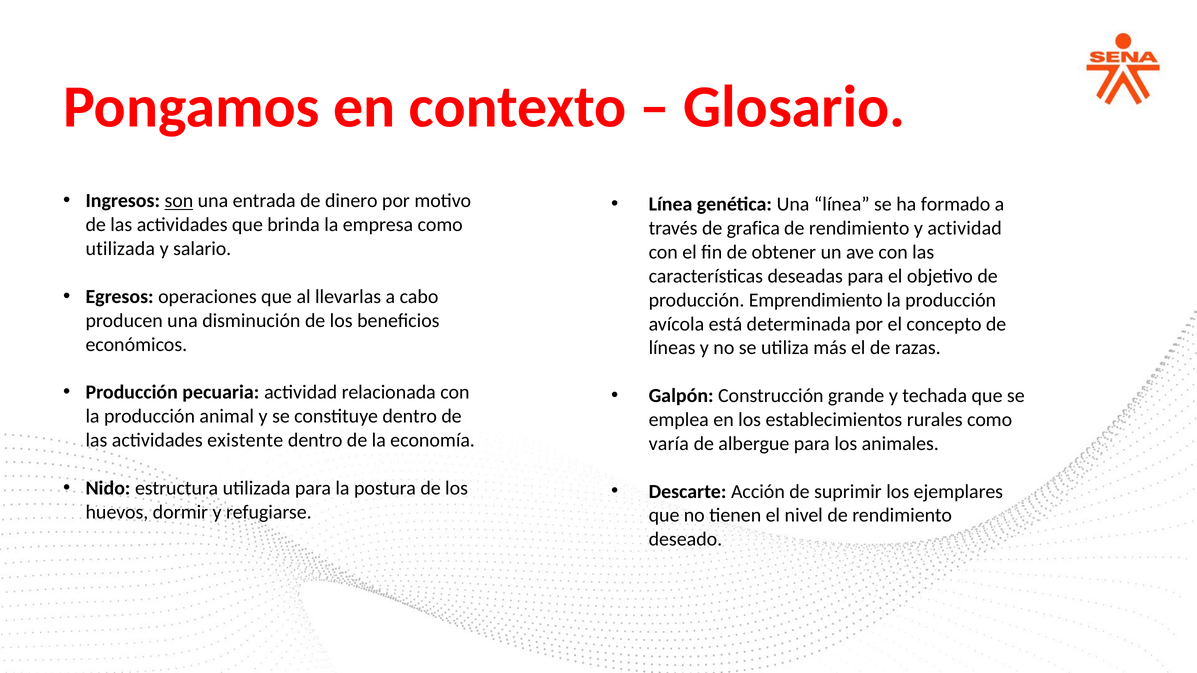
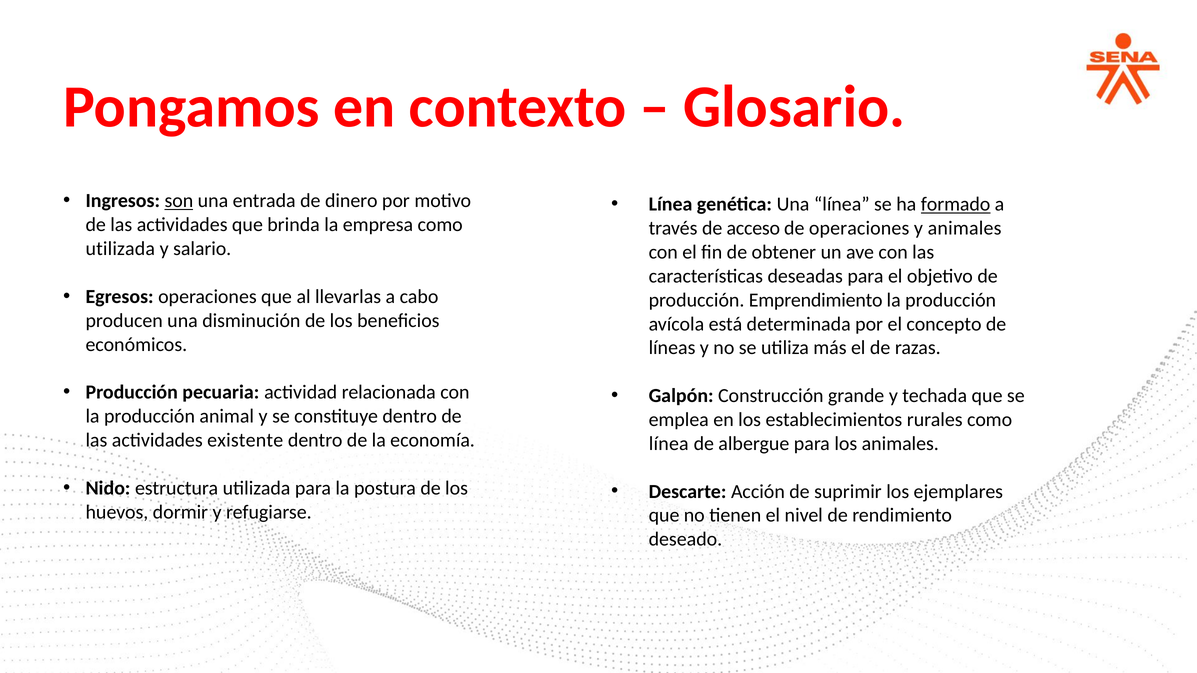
formado underline: none -> present (956, 204)
grafica: grafica -> acceso (753, 228)
rendimiento: rendimiento -> operaciones (859, 228)
y actividad: actividad -> animales (965, 228)
varía: varía -> línea (669, 444)
